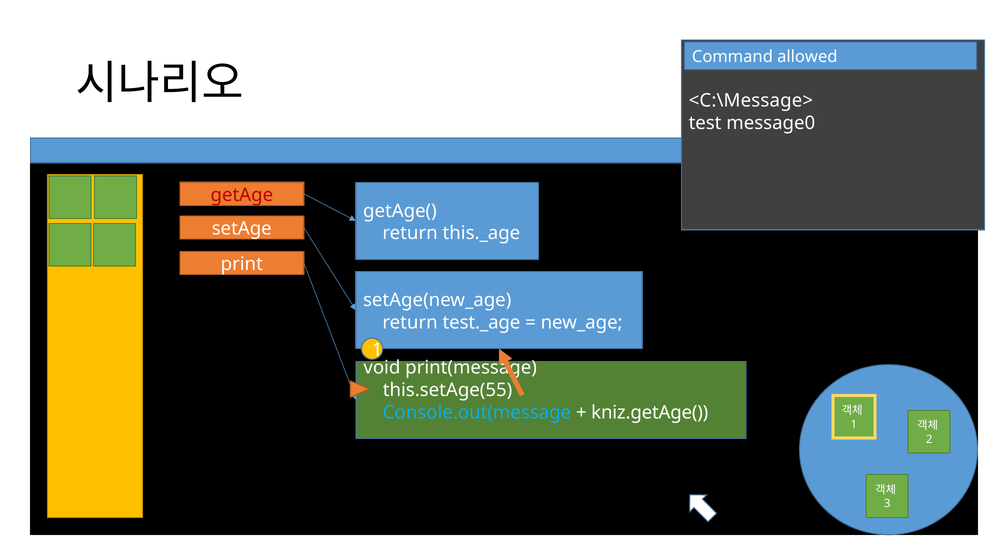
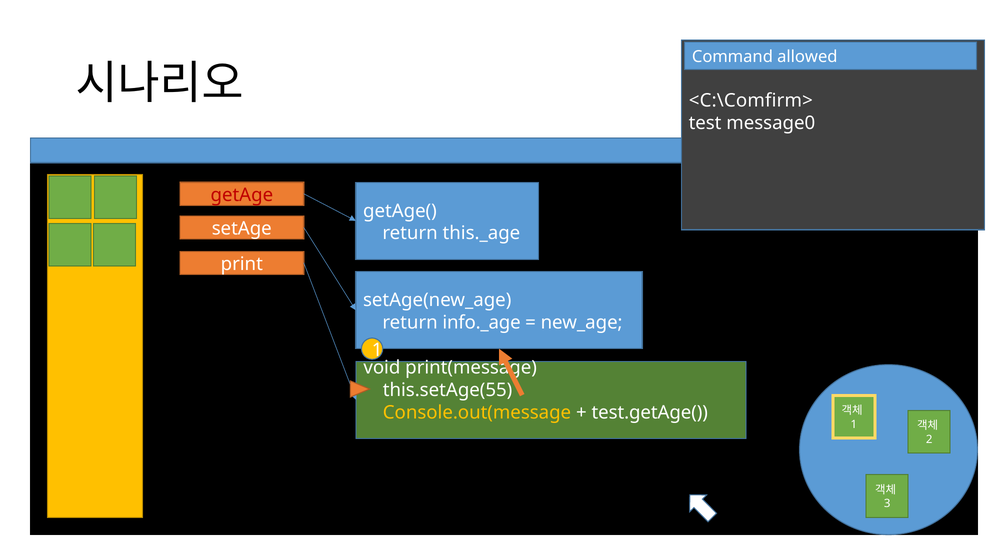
<C:\Message>: <C:\Message> -> <C:\Comfirm> (751, 101)
test._age: test._age -> info._age (482, 323)
Console.out(message colour: light blue -> yellow (477, 412)
kniz.getAge(: kniz.getAge( -> test.getAge( (650, 412)
